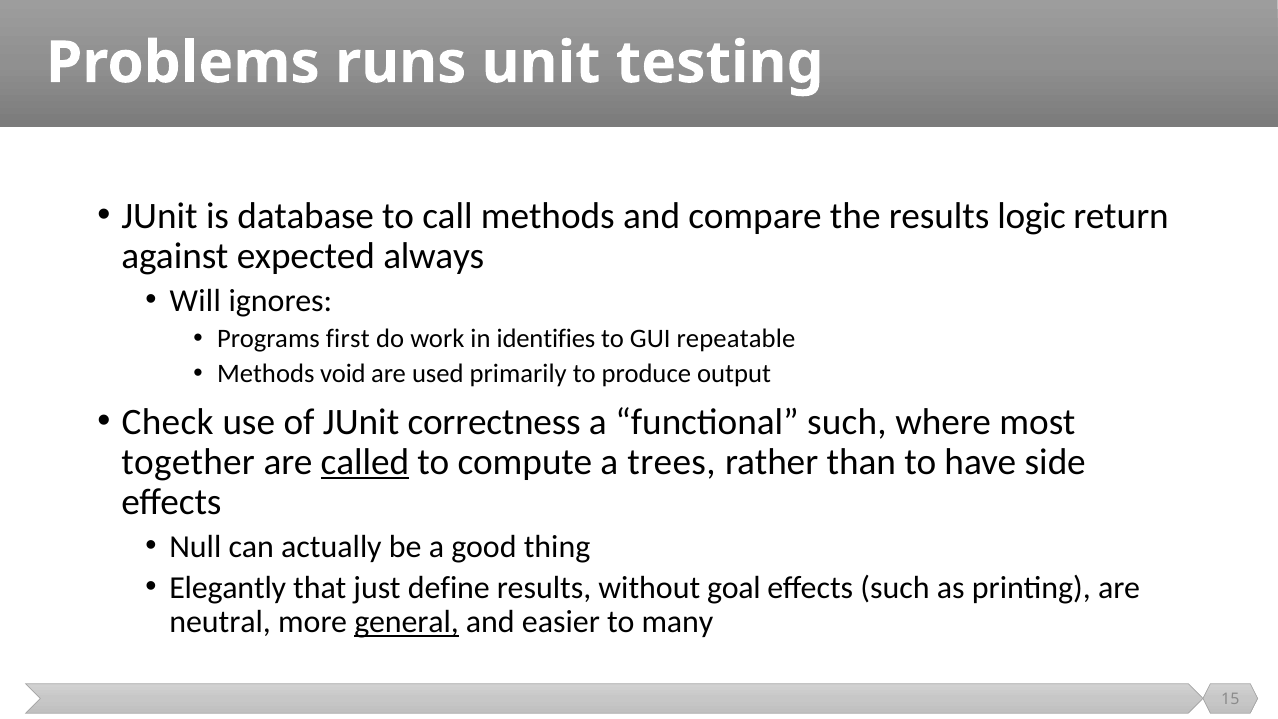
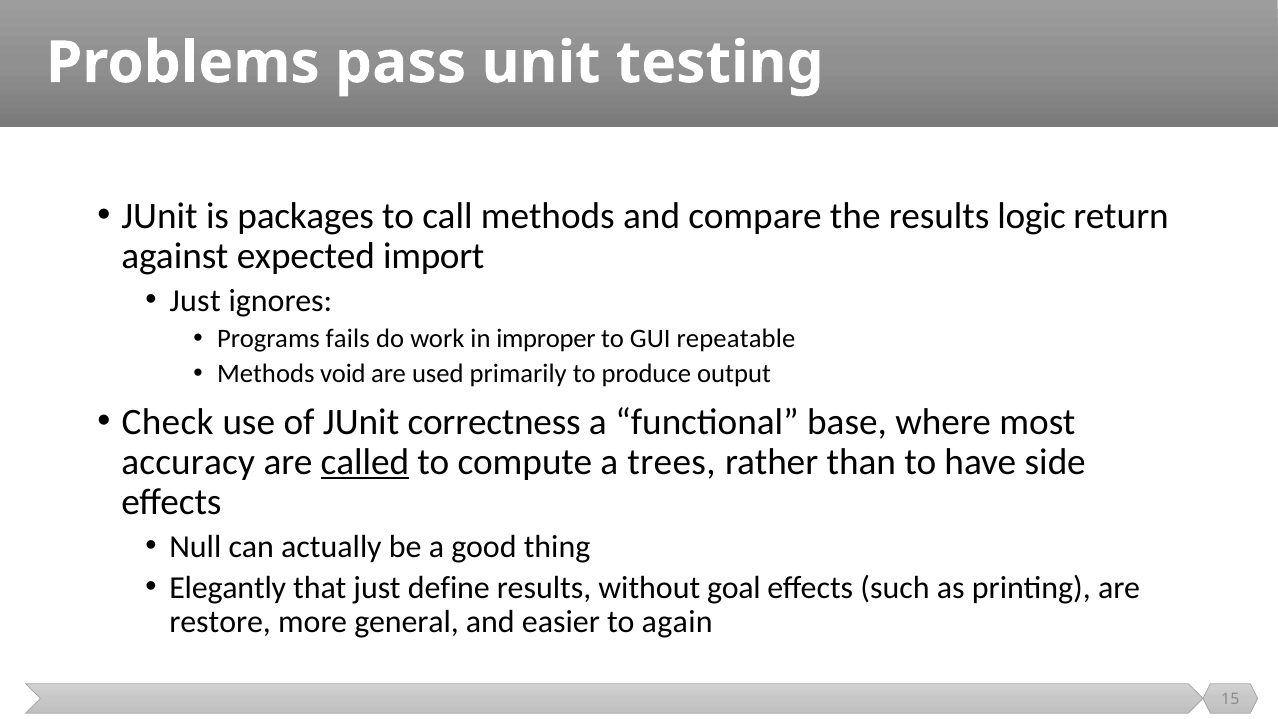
runs: runs -> pass (401, 63)
database: database -> packages (306, 216)
always: always -> import (434, 256)
Will: Will -> Just (195, 300)
first: first -> fails (348, 339)
identifies: identifies -> improper (546, 339)
functional such: such -> base (847, 422)
together: together -> accuracy (188, 462)
neutral: neutral -> restore (220, 622)
general underline: present -> none (407, 622)
many: many -> again (677, 622)
